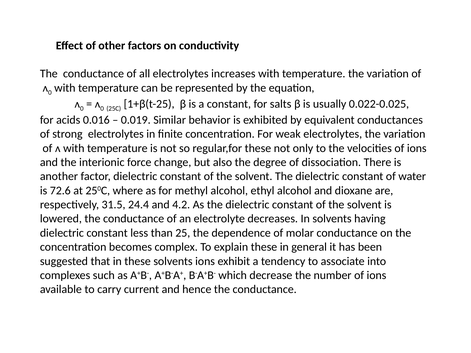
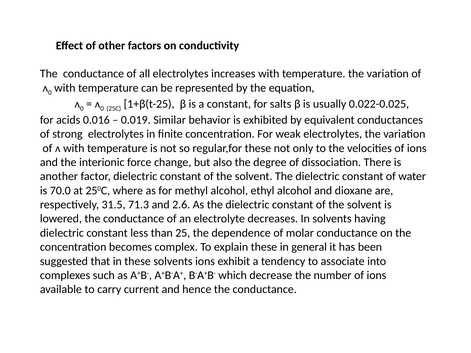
72.6: 72.6 -> 70.0 (60, 191)
24.4: 24.4 -> 71.3 (139, 205)
4.2: 4.2 -> 2.6 (181, 205)
